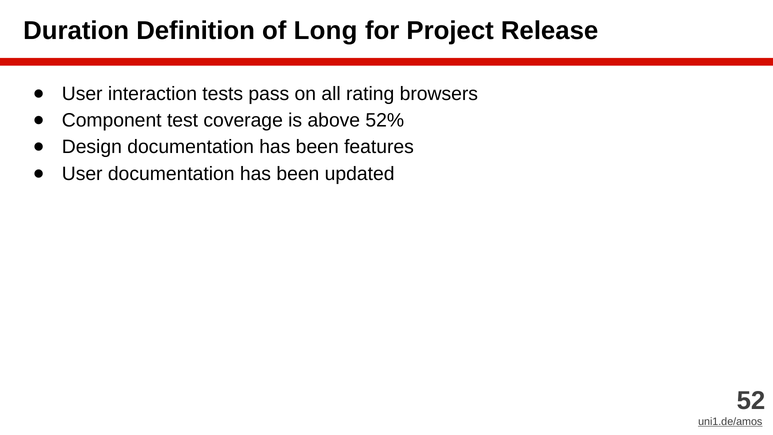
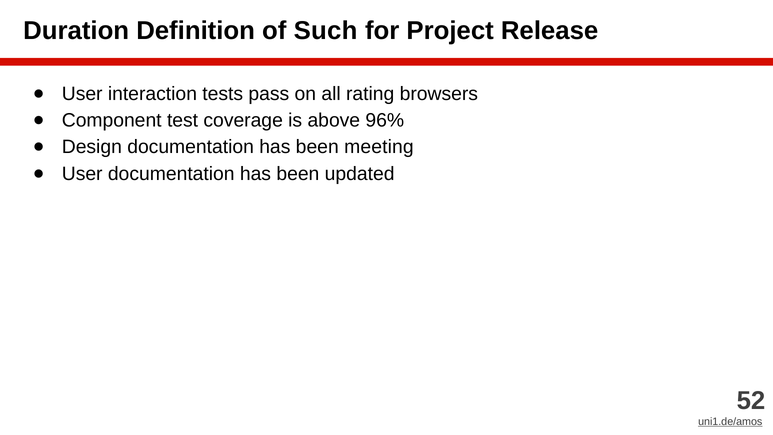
Long: Long -> Such (326, 31)
52%: 52% -> 96% (385, 120)
features: features -> meeting (379, 147)
